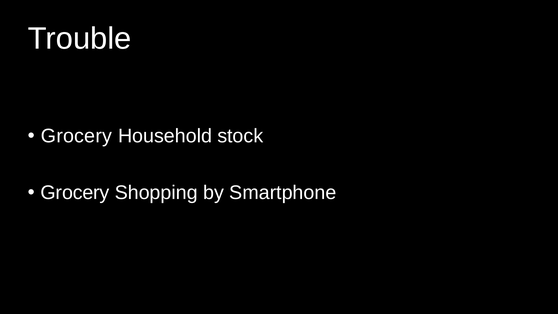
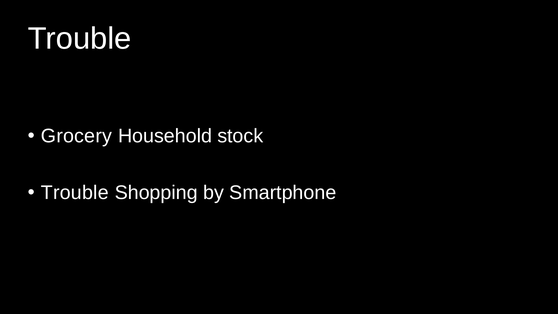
Grocery: Grocery -> Trouble (75, 193)
